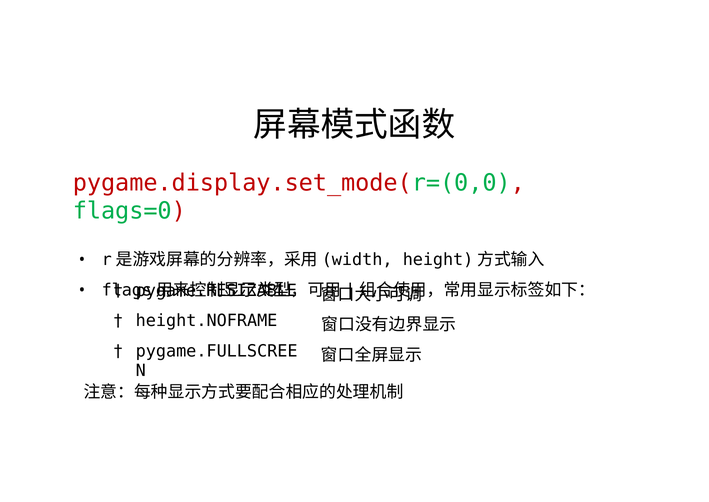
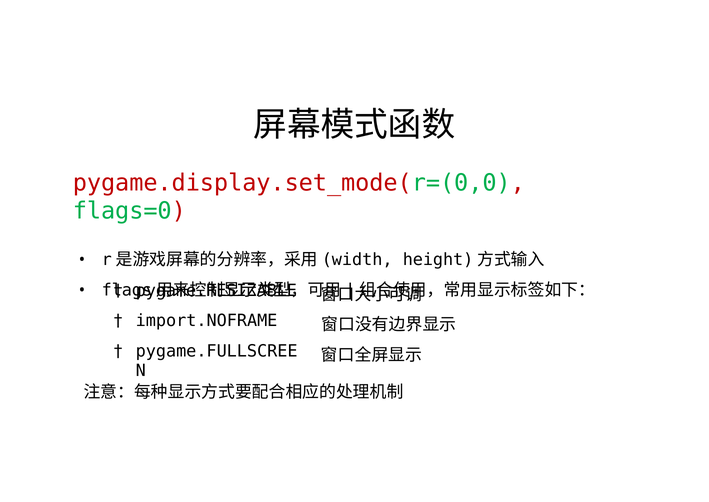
height.NOFRAME: height.NOFRAME -> import.NOFRAME (207, 320)
